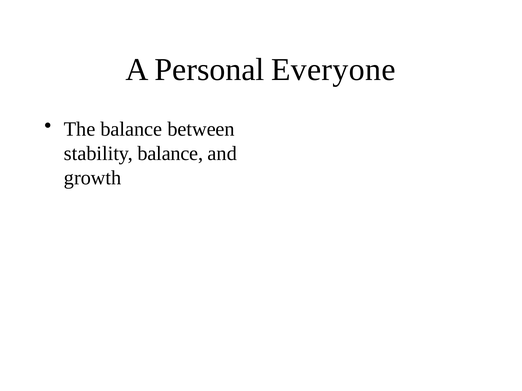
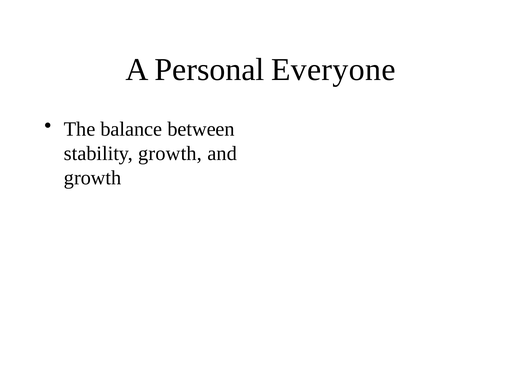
stability balance: balance -> growth (170, 154)
